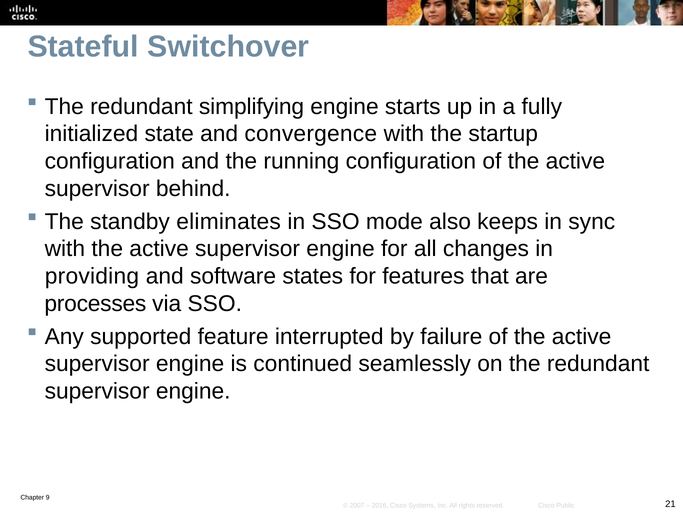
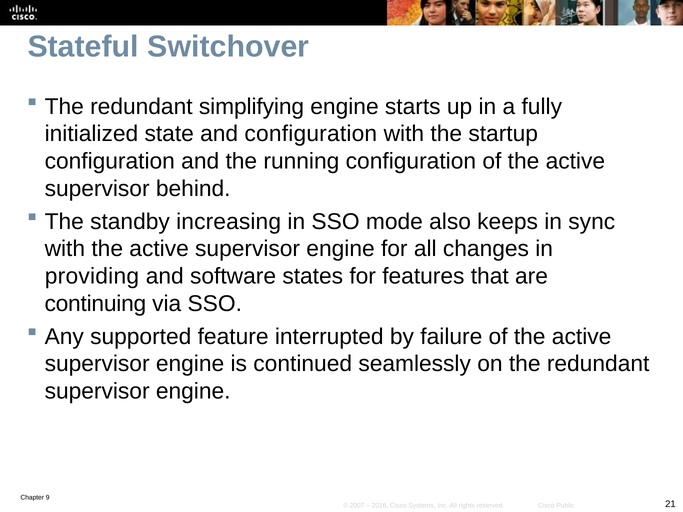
and convergence: convergence -> configuration (311, 134)
eliminates: eliminates -> increasing (229, 222)
processes: processes -> continuing (95, 304)
